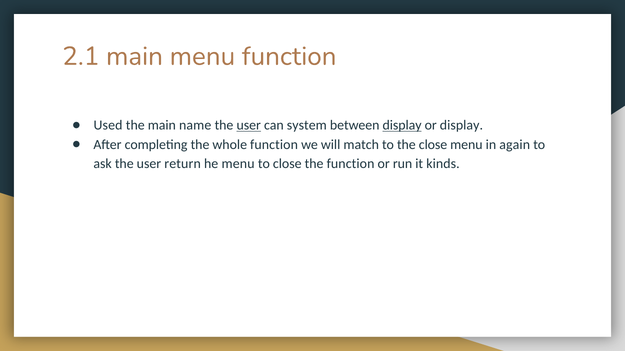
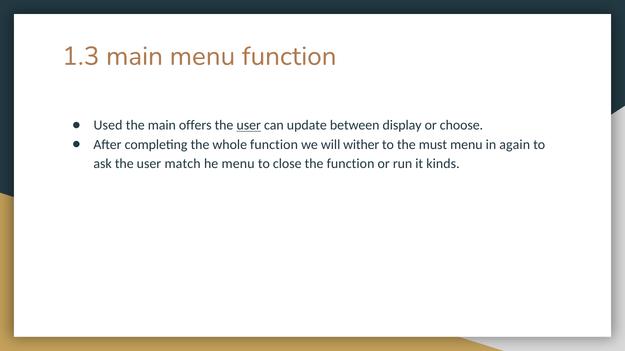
2.1: 2.1 -> 1.3 (81, 56)
name: name -> offers (195, 126)
system: system -> update (307, 126)
display underline: present -> none (402, 126)
or display: display -> choose (461, 126)
match: match -> wither (361, 145)
the close: close -> must (433, 145)
return: return -> match (183, 164)
